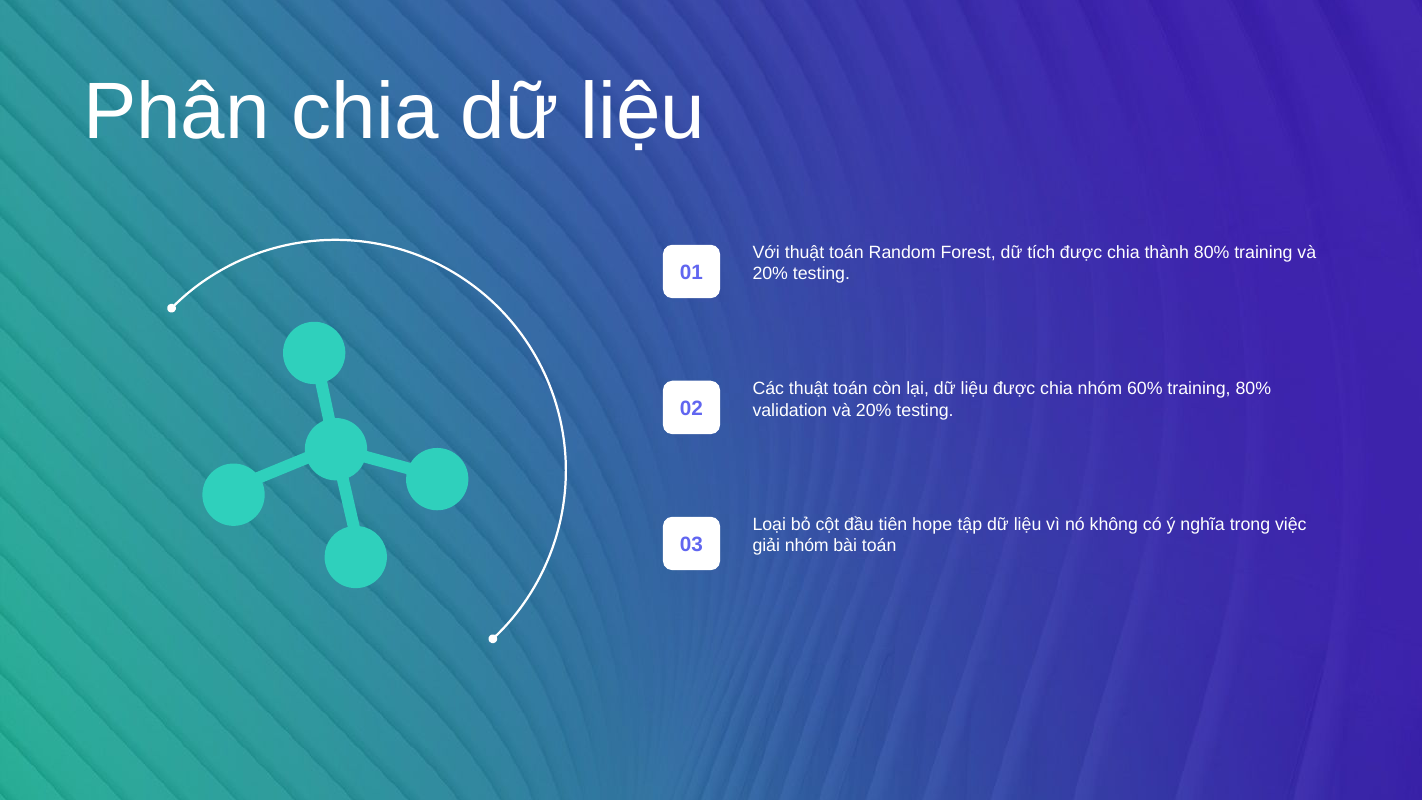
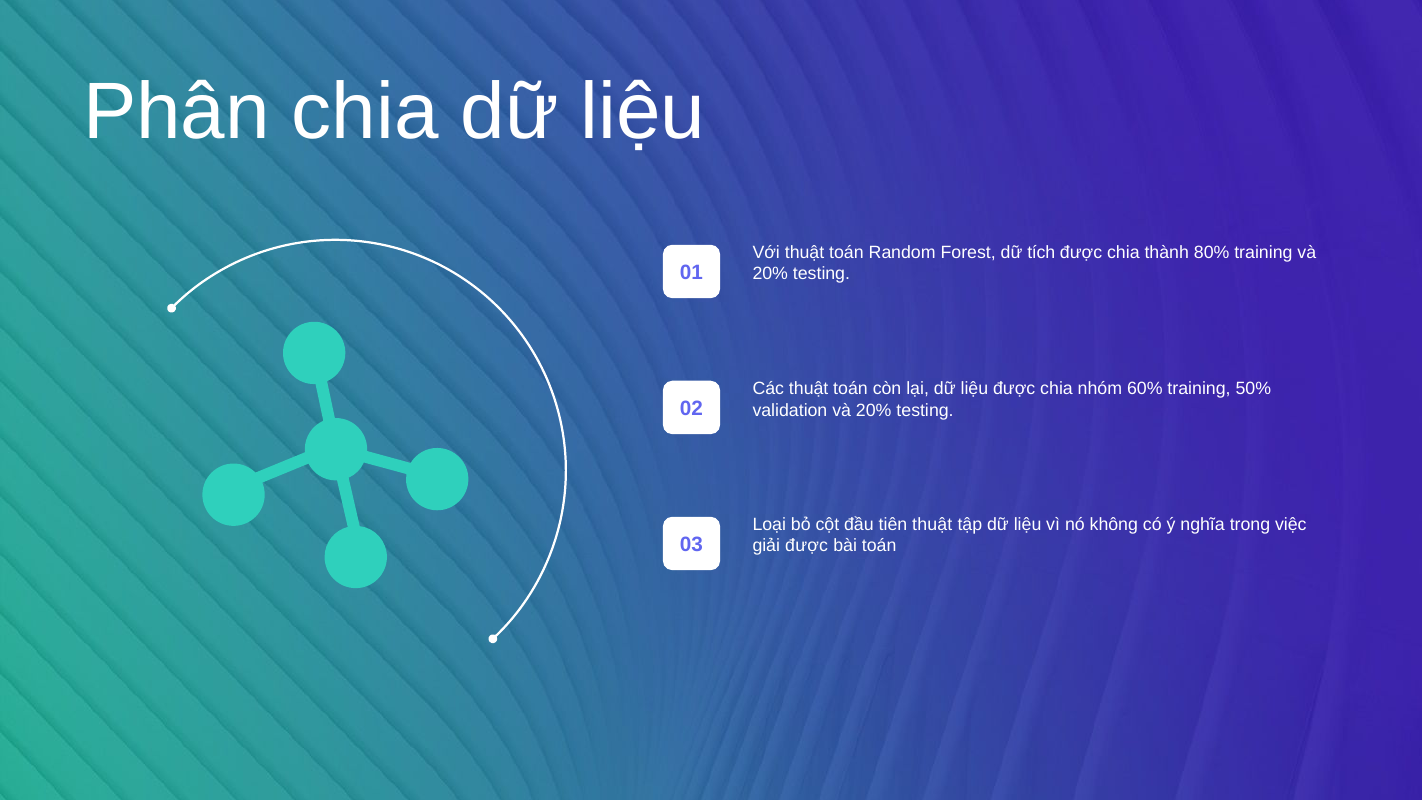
training 80%: 80% -> 50% (1253, 389)
tiên hope: hope -> thuật (932, 525)
giải nhóm: nhóm -> được (807, 546)
